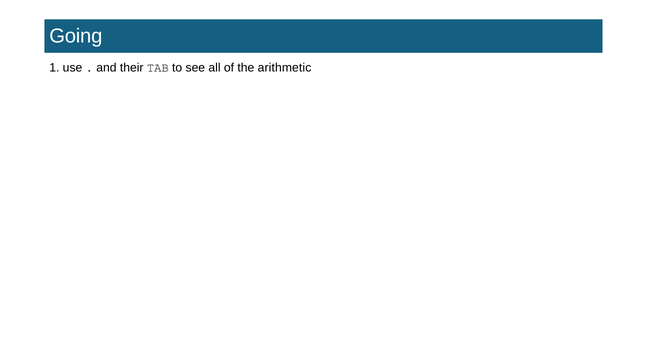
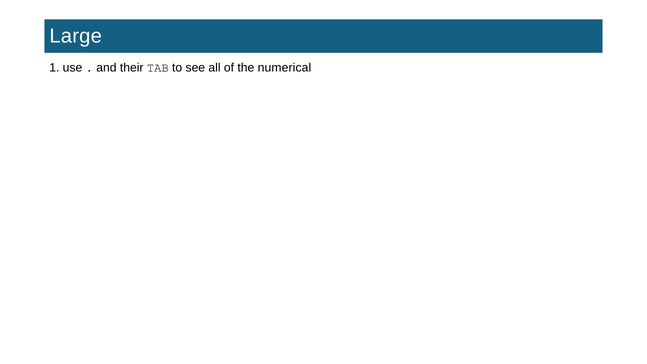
Going: Going -> Large (76, 36)
arithmetic: arithmetic -> numerical (285, 68)
